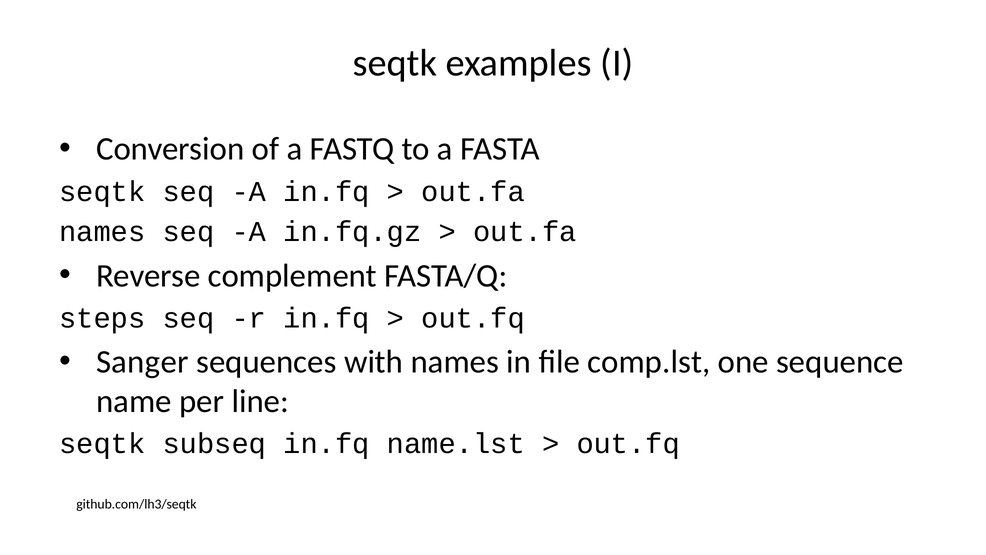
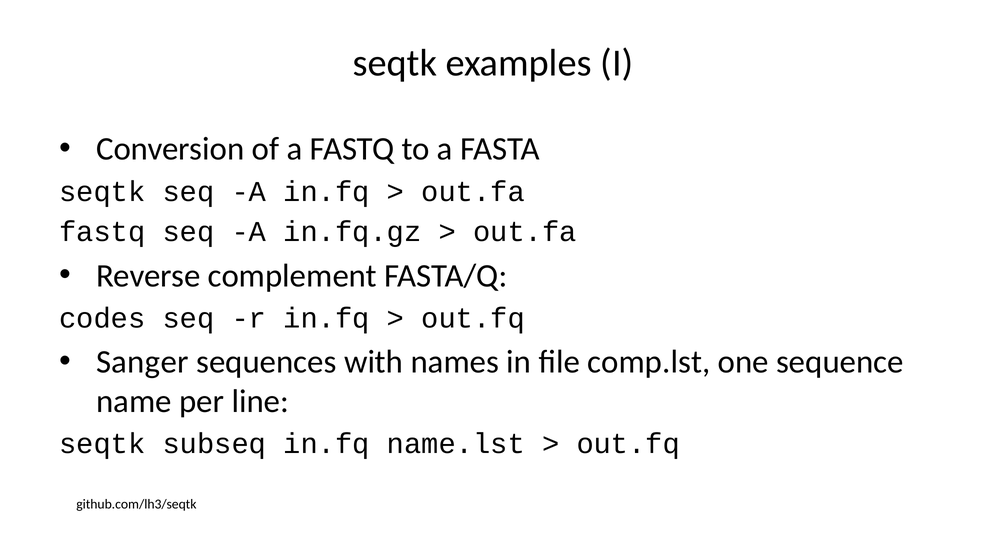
names: names -> fastq (102, 232)
steps: steps -> codes (102, 318)
